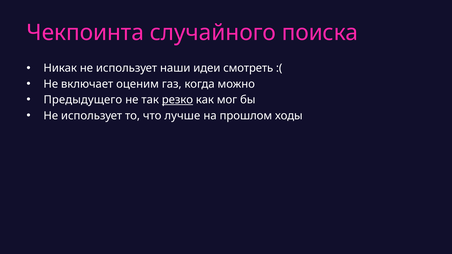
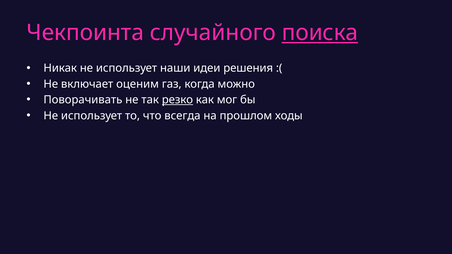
поиска underline: none -> present (320, 33)
смотреть: смотреть -> решения (248, 68)
Предыдущего: Предыдущего -> Поворачивать (83, 100)
лучше: лучше -> всегда (182, 116)
